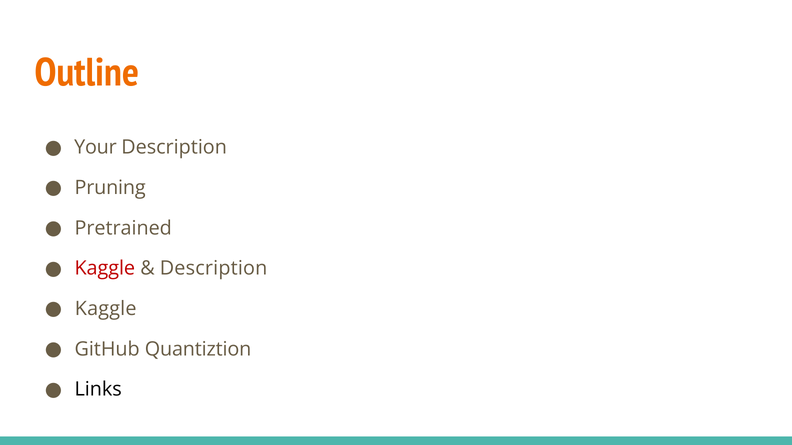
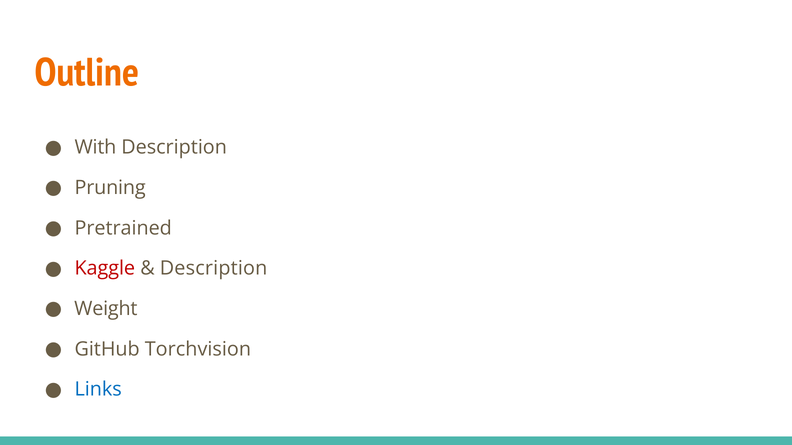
Your: Your -> With (95, 148)
Kaggle: Kaggle -> Weight (106, 309)
Quantiztion: Quantiztion -> Torchvision (198, 349)
Links colour: black -> blue (98, 390)
